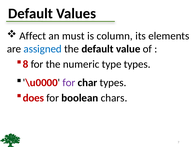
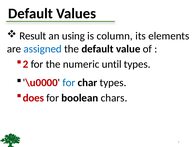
Affect: Affect -> Result (33, 36)
must: must -> using (73, 36)
8: 8 -> 2 (26, 64)
type: type -> until (112, 64)
for colour: purple -> blue (69, 83)
